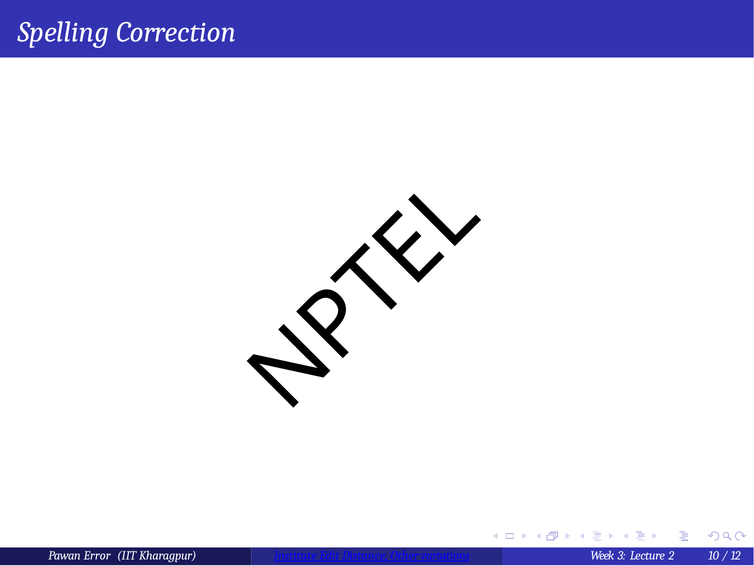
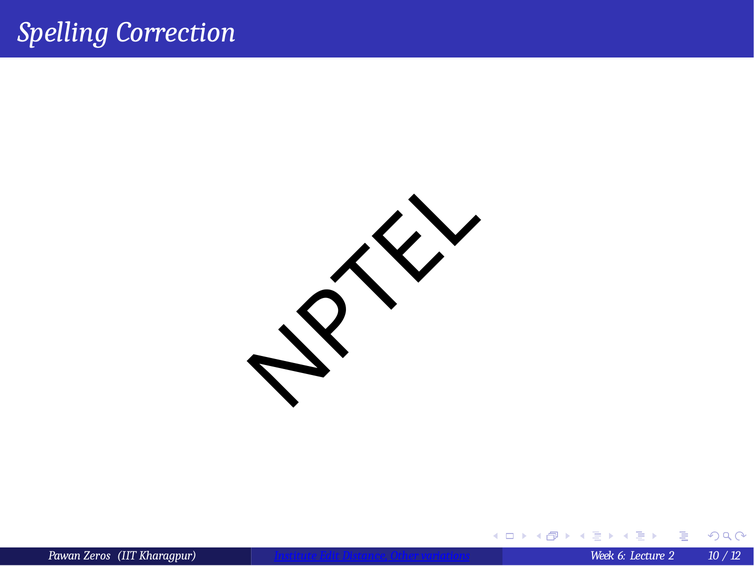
Error: Error -> Zeros (97, 556)
3: 3 -> 6 (622, 556)
